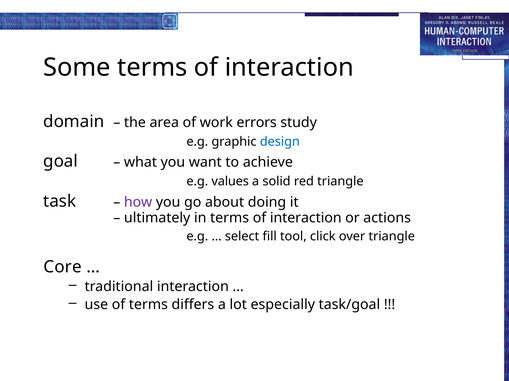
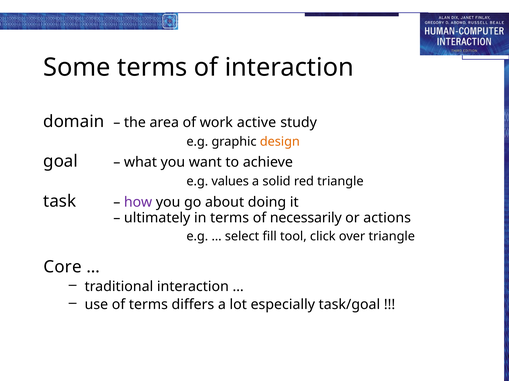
errors: errors -> active (257, 123)
design colour: blue -> orange (280, 142)
in terms of interaction: interaction -> necessarily (306, 218)
